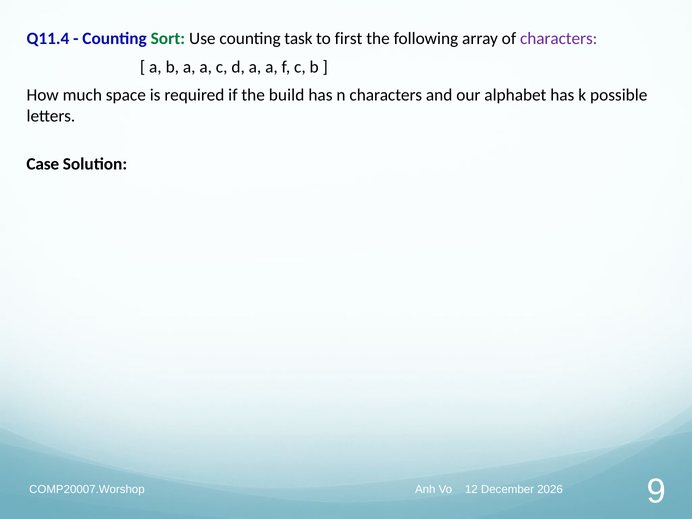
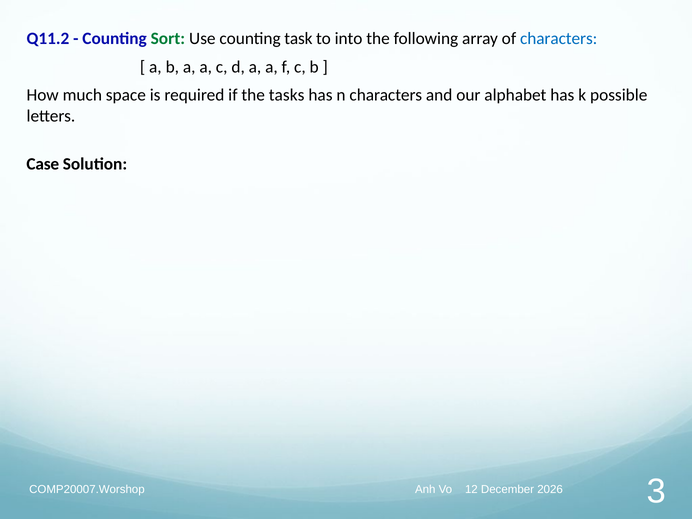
Q11.4: Q11.4 -> Q11.2 (48, 38)
first: first -> into (349, 38)
characters colour: purple -> blue (559, 38)
build: build -> tasks (287, 95)
9: 9 -> 3 (656, 491)
